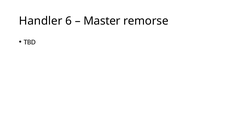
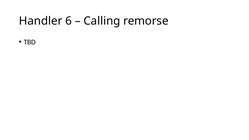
Master: Master -> Calling (102, 21)
